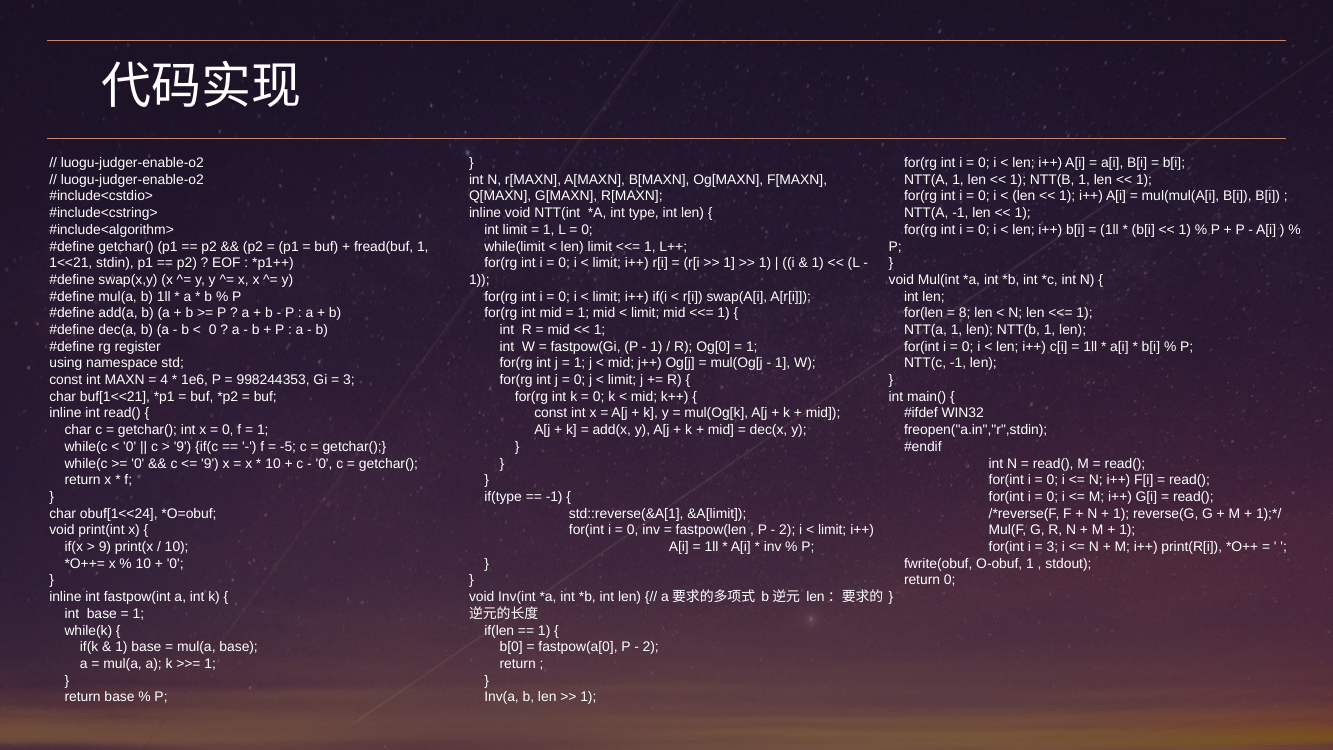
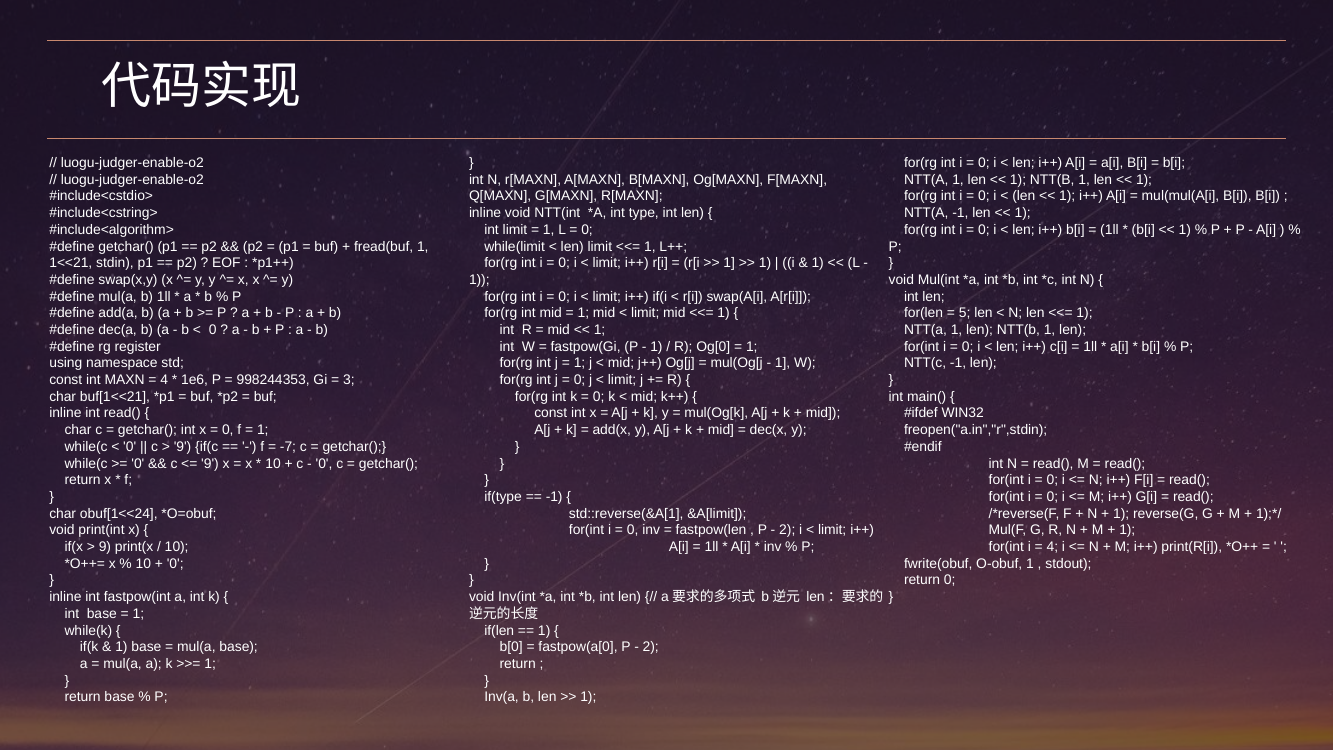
8: 8 -> 5 (965, 313)
-5: -5 -> -7 (288, 447)
3: 3 -> 4 (1052, 547)
